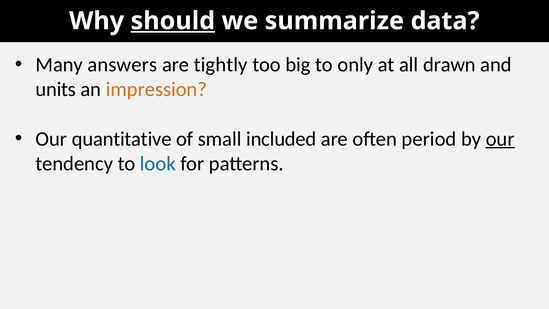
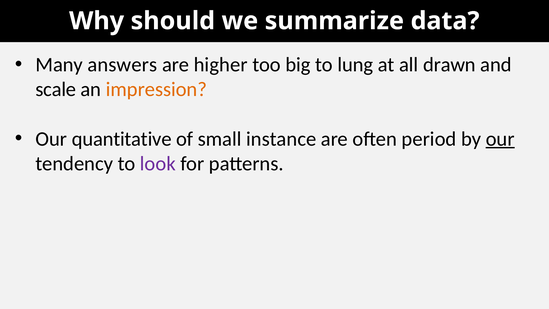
should underline: present -> none (173, 21)
tightly: tightly -> higher (221, 65)
only: only -> lung (355, 65)
units: units -> scale (56, 89)
included: included -> instance (281, 139)
look colour: blue -> purple (158, 164)
